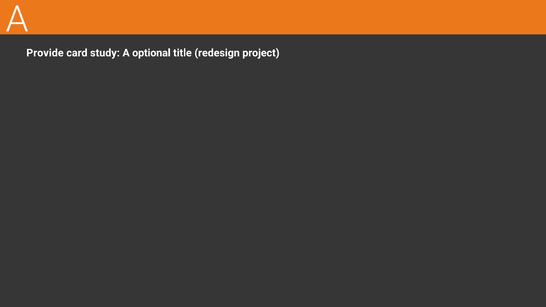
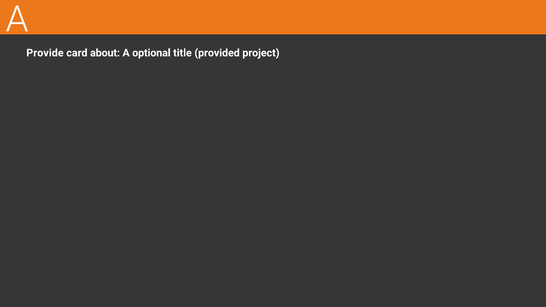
study: study -> about (105, 53)
redesign: redesign -> provided (217, 53)
